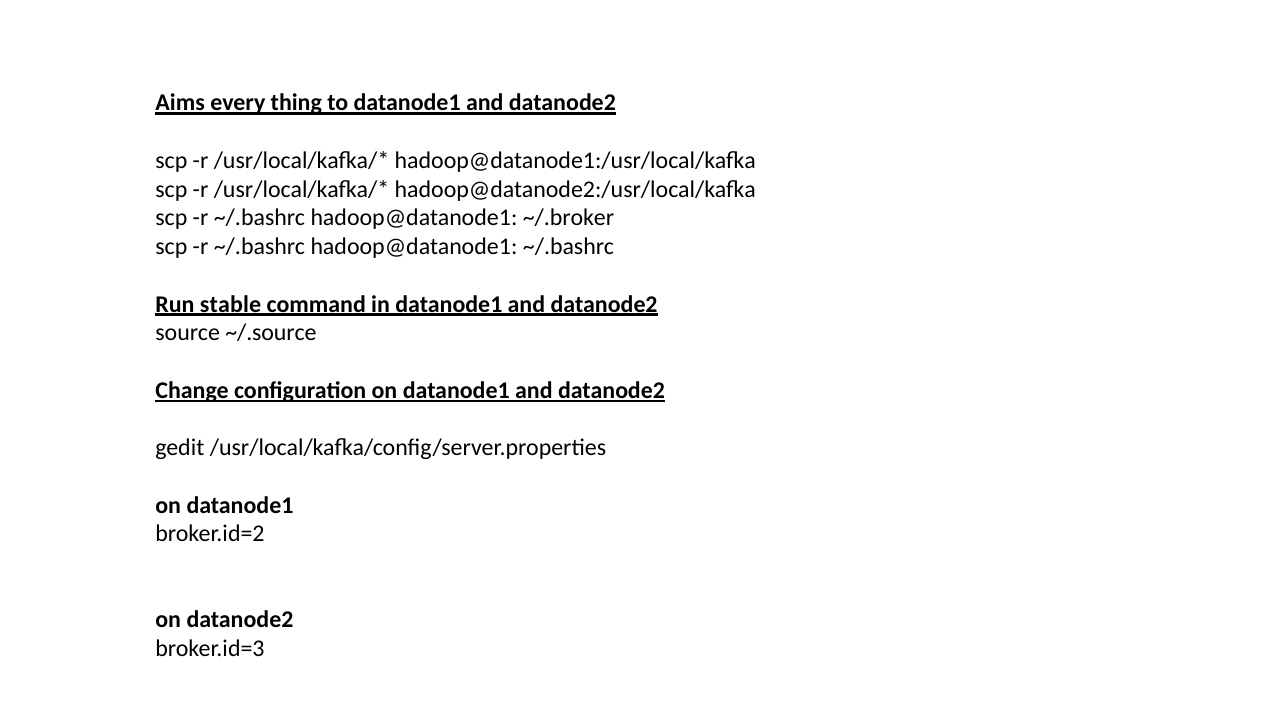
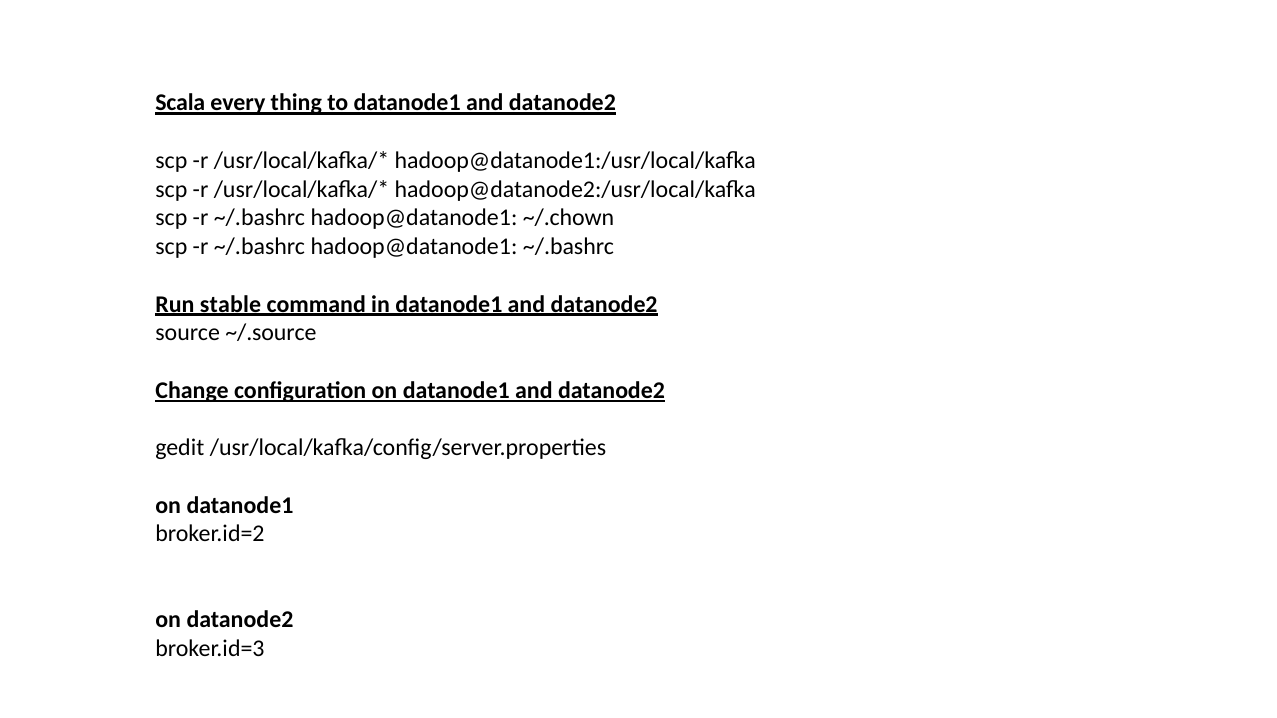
Aims: Aims -> Scala (180, 103)
~/.broker: ~/.broker -> ~/.chown (568, 218)
